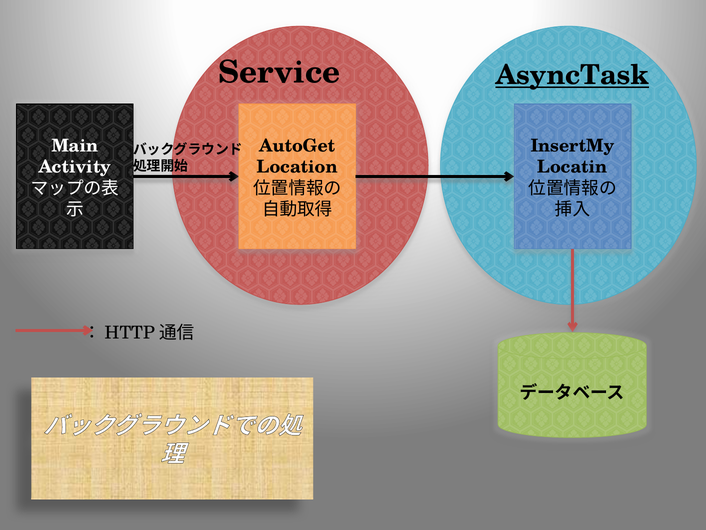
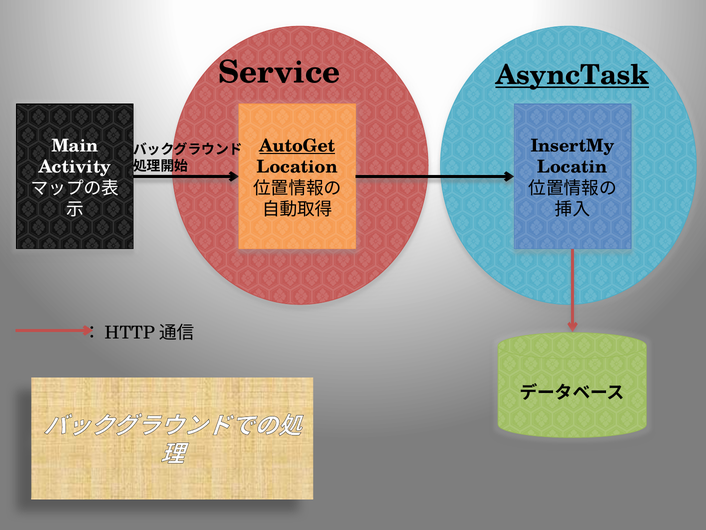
AutoGet underline: none -> present (297, 146)
